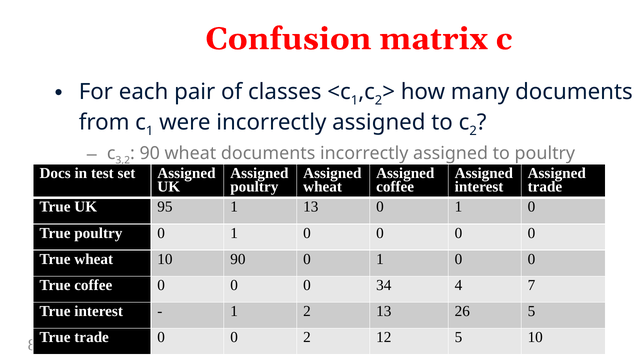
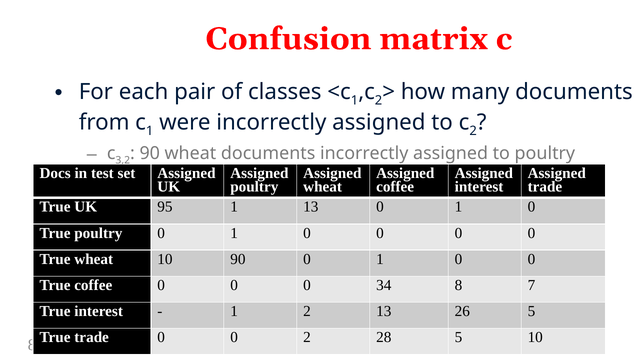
34 4: 4 -> 8 (459, 285)
12: 12 -> 28 (384, 337)
